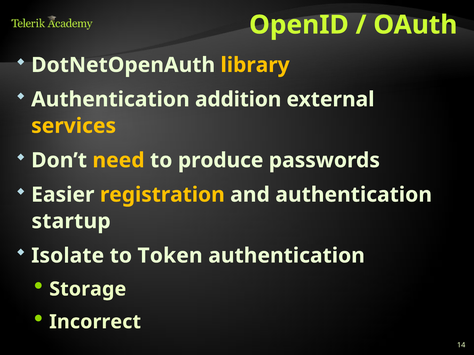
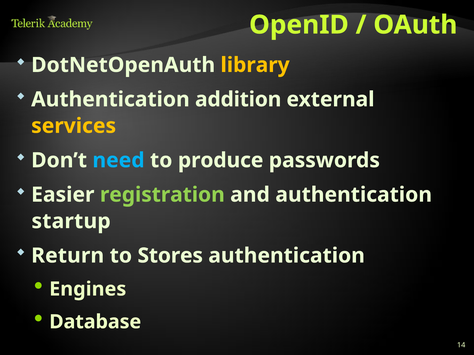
need colour: yellow -> light blue (119, 161)
registration colour: yellow -> light green (162, 195)
Isolate: Isolate -> Return (68, 256)
Token: Token -> Stores (170, 256)
Storage: Storage -> Engines (88, 289)
Incorrect: Incorrect -> Database (95, 322)
